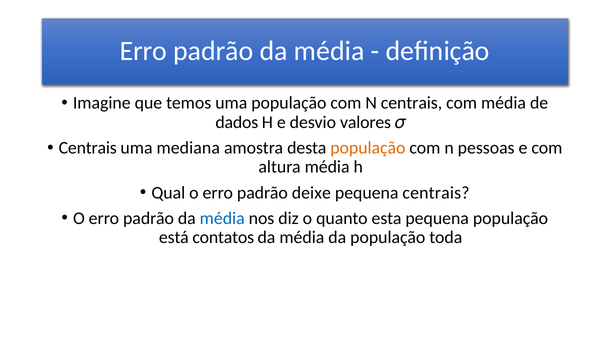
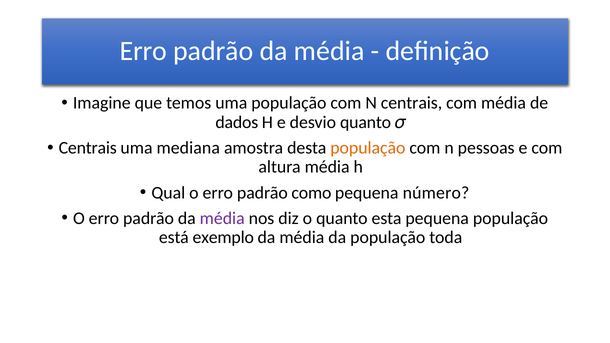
desvio valores: valores -> quanto (366, 122)
deixe: deixe -> como (311, 193)
pequena centrais: centrais -> número (436, 193)
média colour: blue -> purple (222, 218)
contatos: contatos -> exemplo (223, 238)
